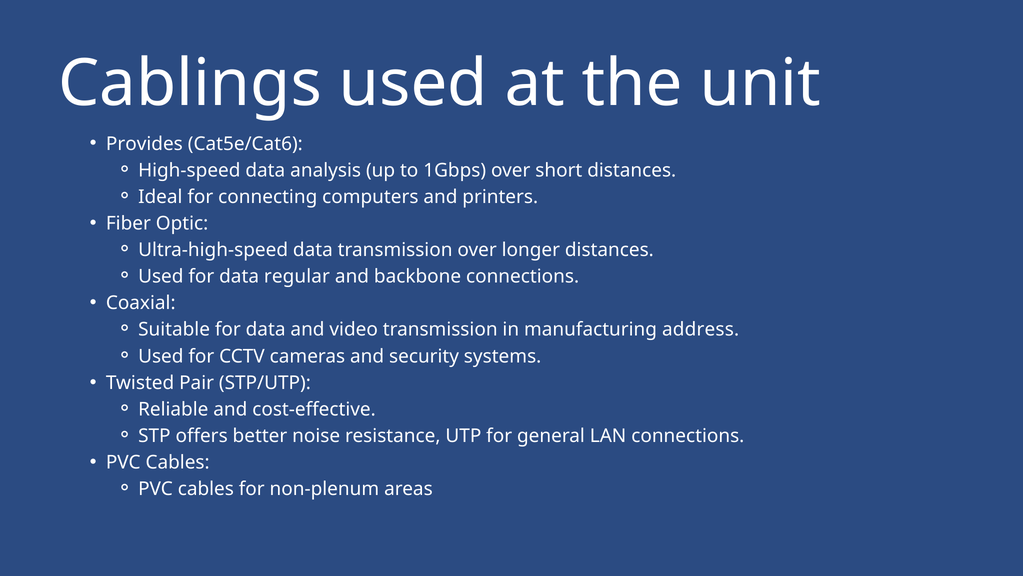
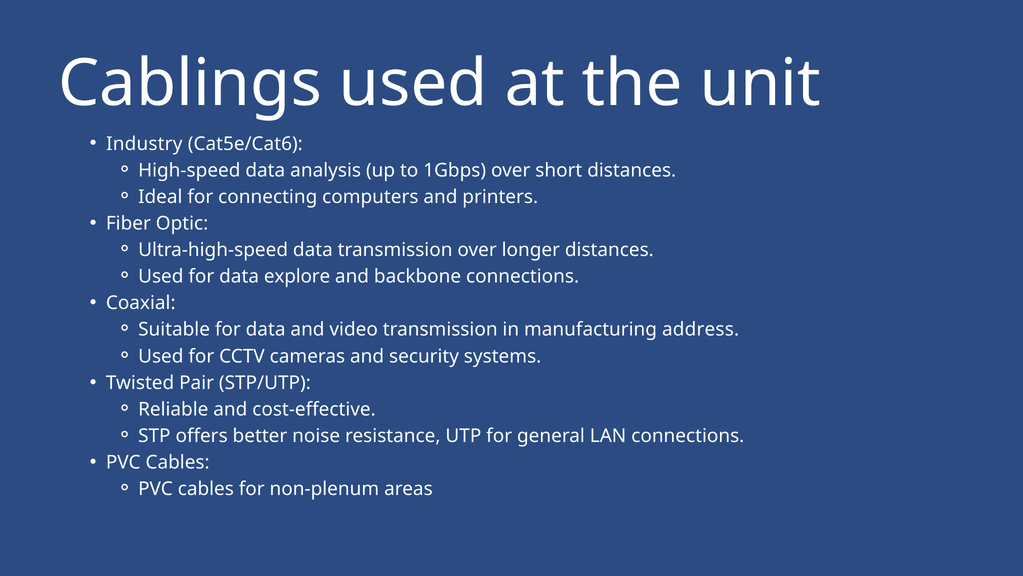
Provides: Provides -> Industry (144, 144)
regular: regular -> explore (297, 276)
